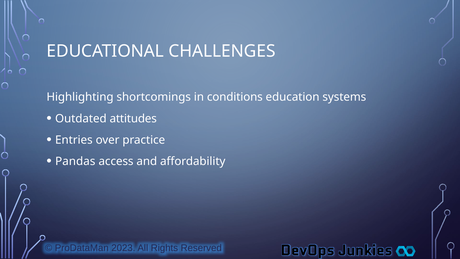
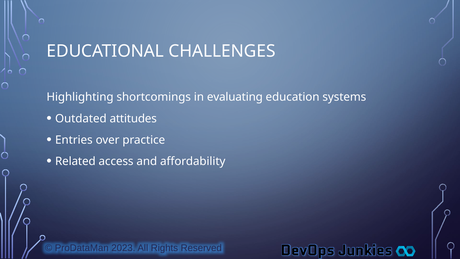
conditions: conditions -> evaluating (235, 97)
Pandas: Pandas -> Related (75, 161)
